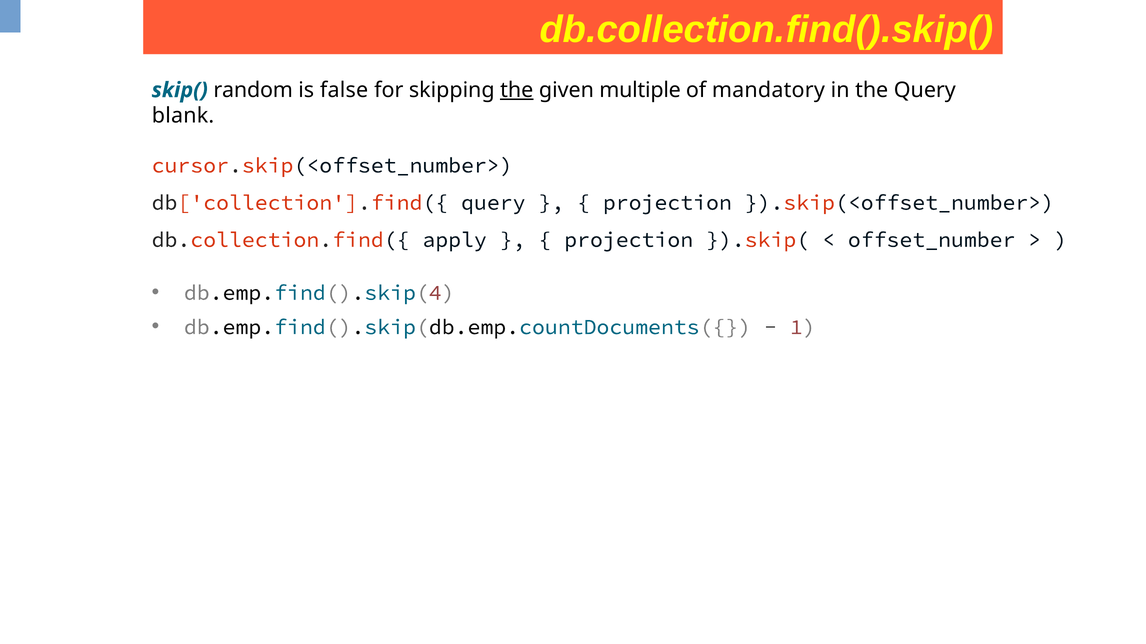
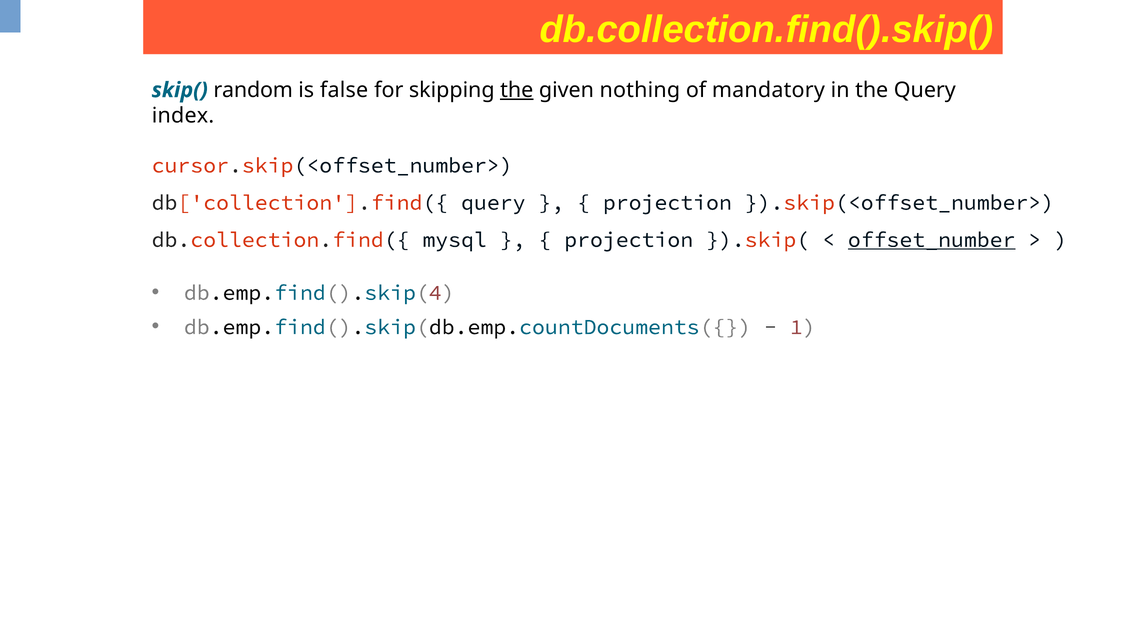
multiple: multiple -> nothing (640, 90)
blank: blank -> index (183, 116)
apply: apply -> mysql (455, 240)
offset_number underline: none -> present (932, 240)
